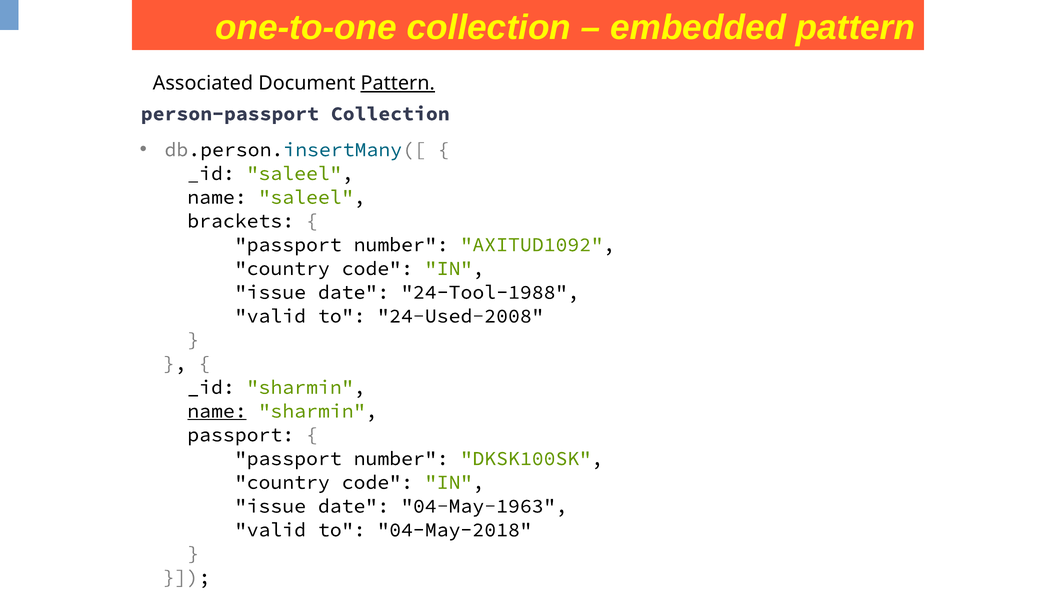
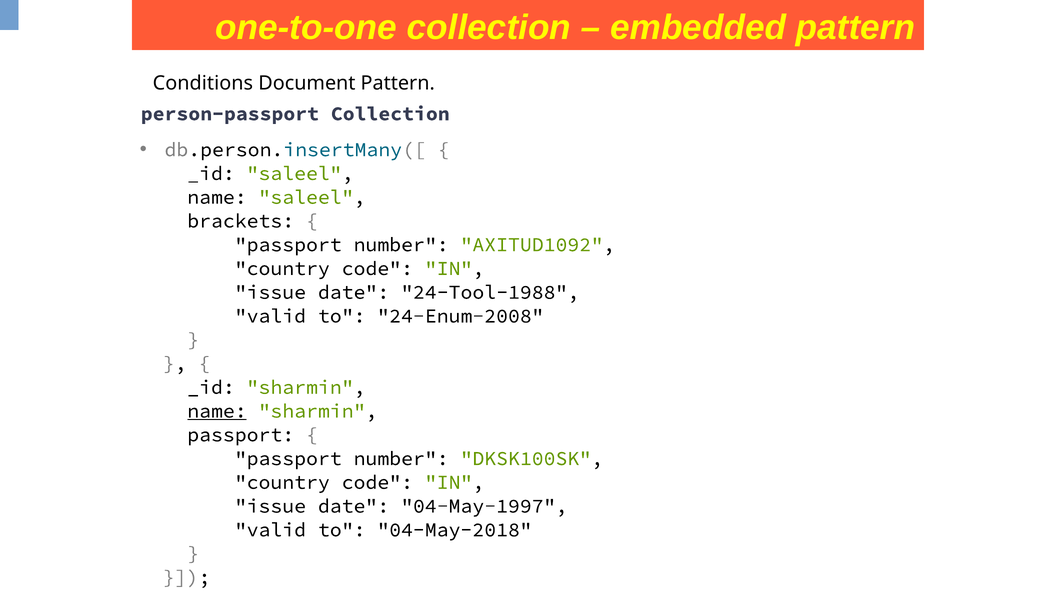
Associated: Associated -> Conditions (203, 83)
Pattern underline: present -> none (398, 83)
24-Used-2008: 24-Used-2008 -> 24-Enum-2008 (461, 316)
04-May-1963: 04-May-1963 -> 04-May-1997 (484, 506)
